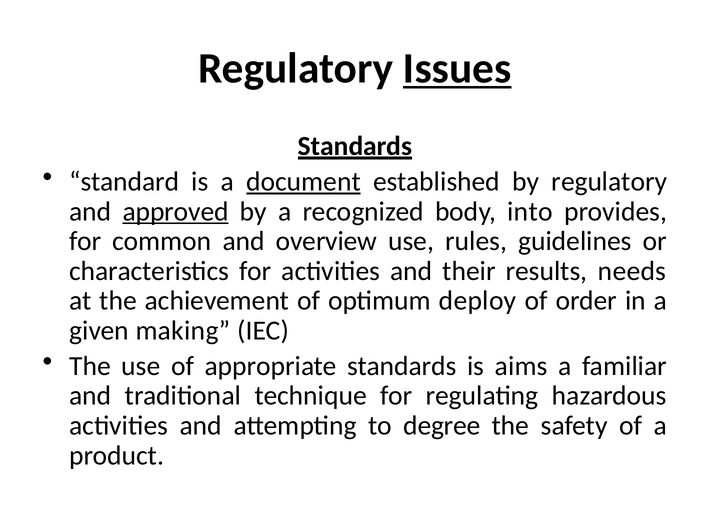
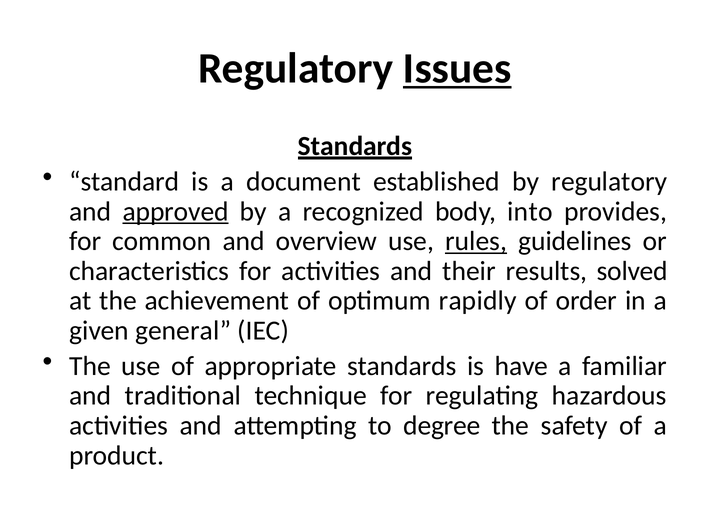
document underline: present -> none (304, 182)
rules underline: none -> present (476, 241)
needs: needs -> solved (632, 271)
deploy: deploy -> rapidly (478, 301)
making: making -> general (183, 331)
aims: aims -> have (521, 366)
